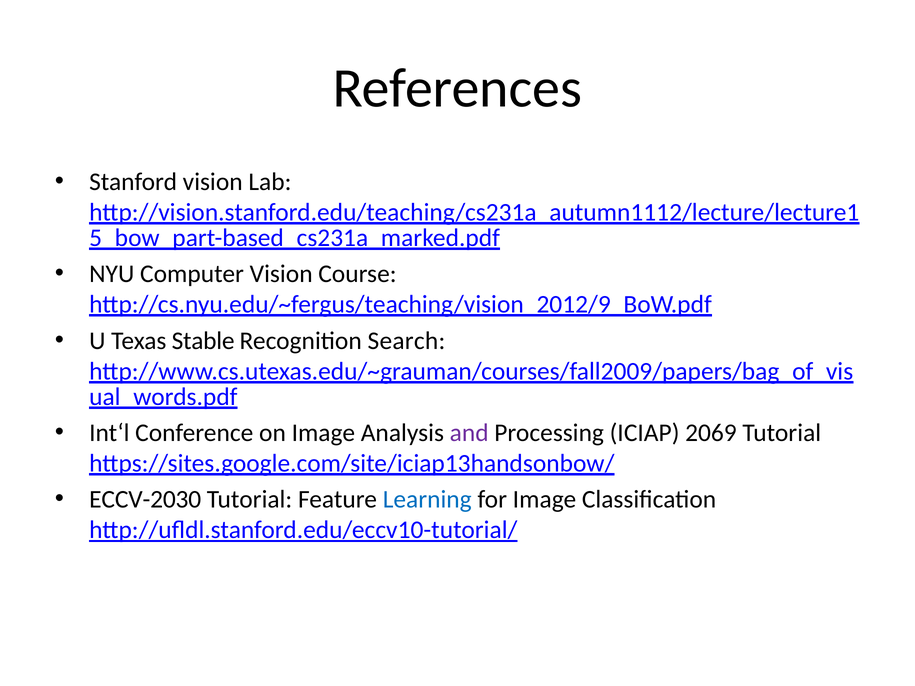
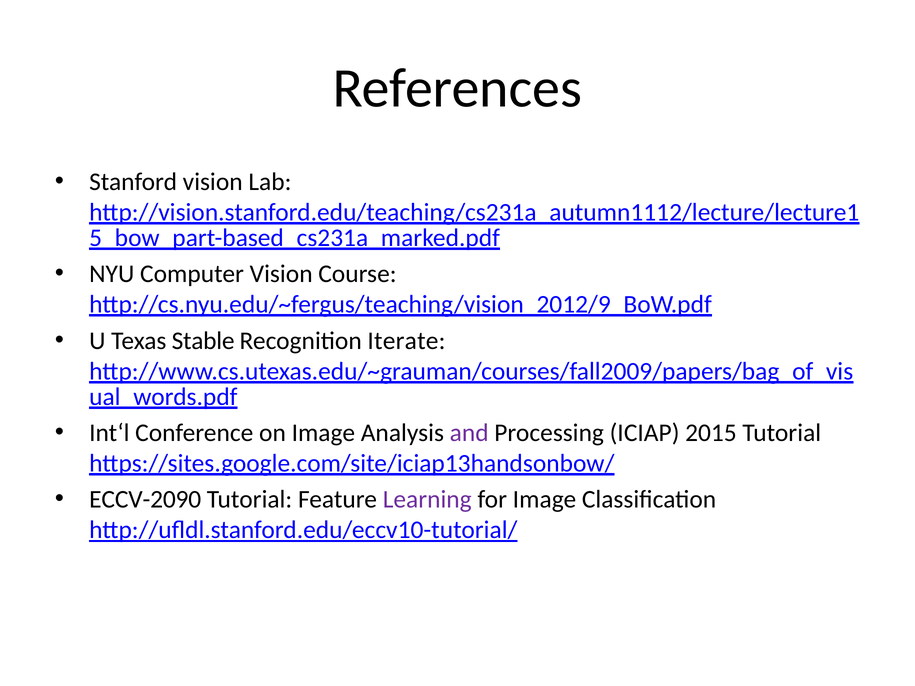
Search: Search -> Iterate (406, 341)
2069: 2069 -> 2015 (711, 433)
ECCV-2030: ECCV-2030 -> ECCV-2090 (145, 500)
Learning colour: blue -> purple (427, 500)
